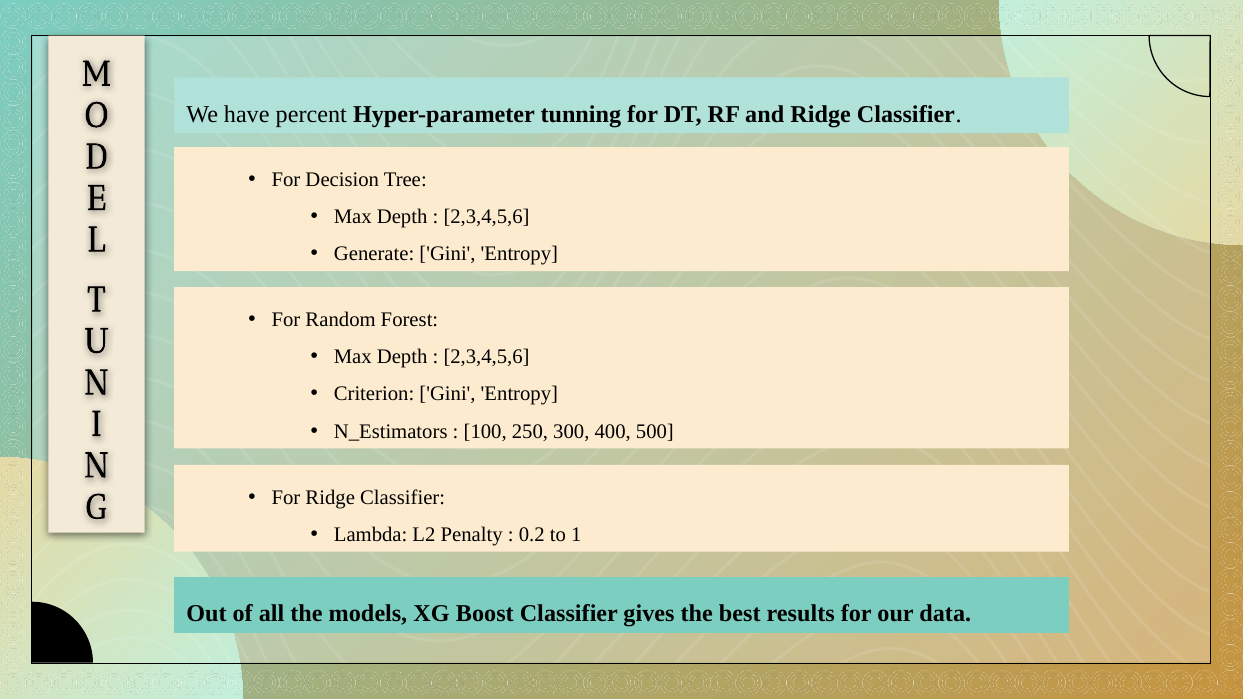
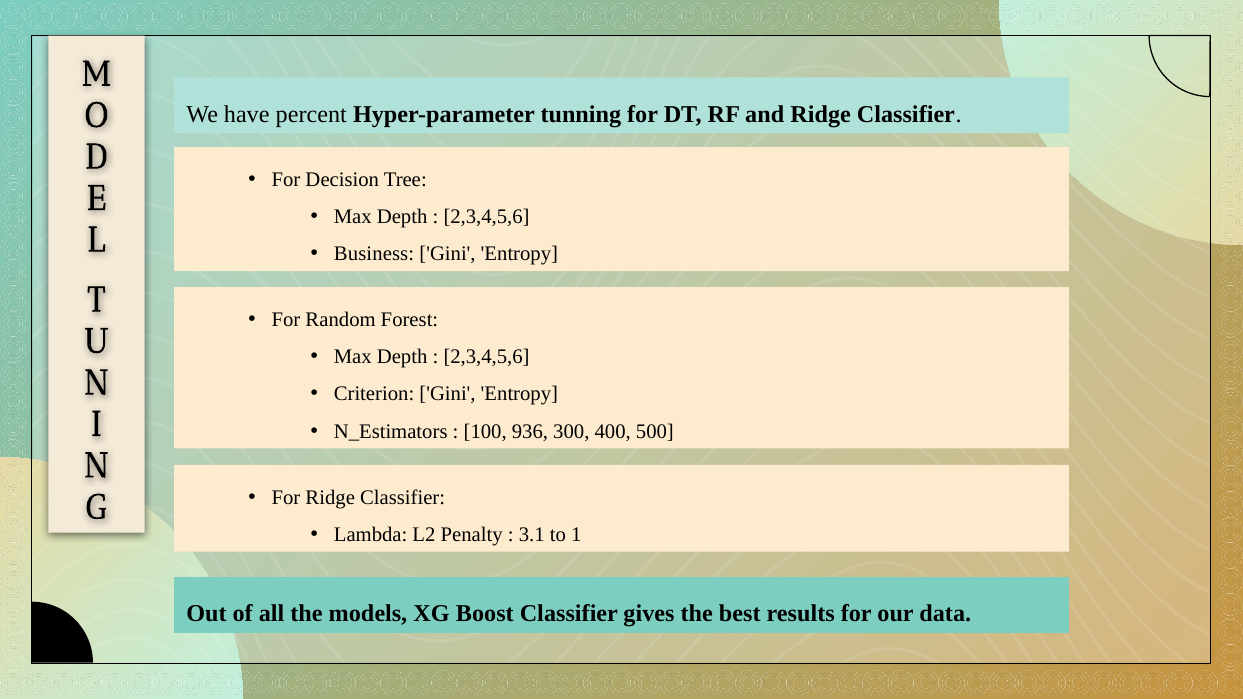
Generate: Generate -> Business (374, 254)
250: 250 -> 936 (530, 432)
0.2: 0.2 -> 3.1 (532, 535)
